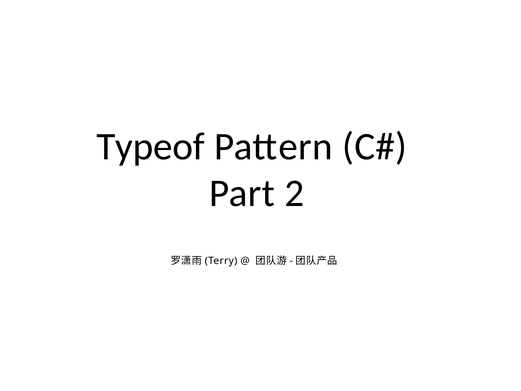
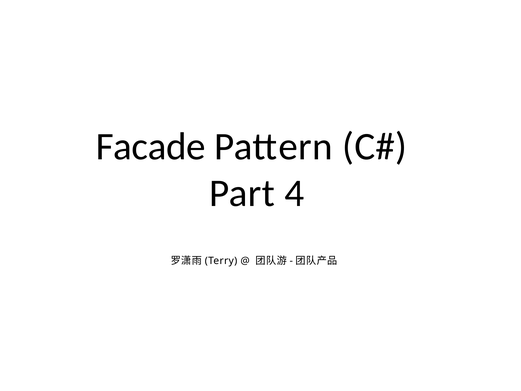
Typeof: Typeof -> Facade (151, 146)
2: 2 -> 4 (294, 193)
